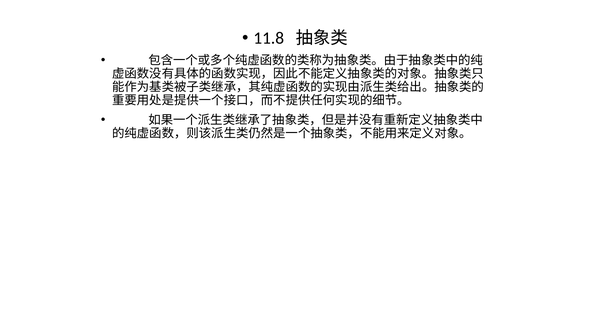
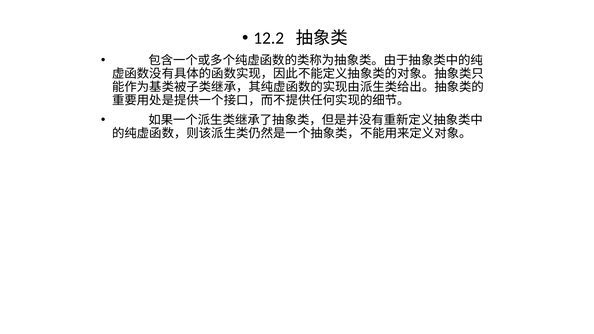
11.8: 11.8 -> 12.2 (269, 38)
